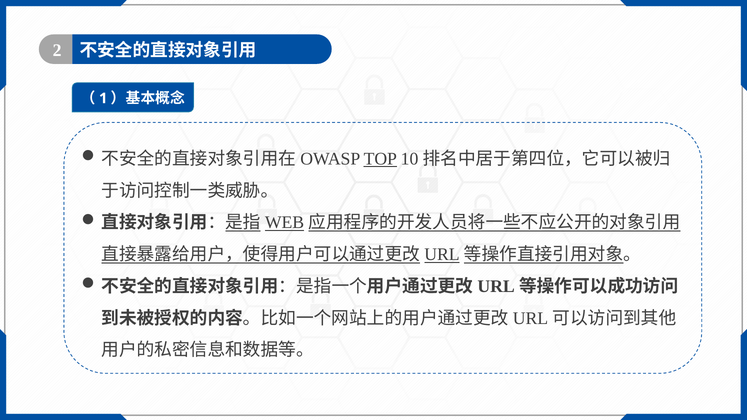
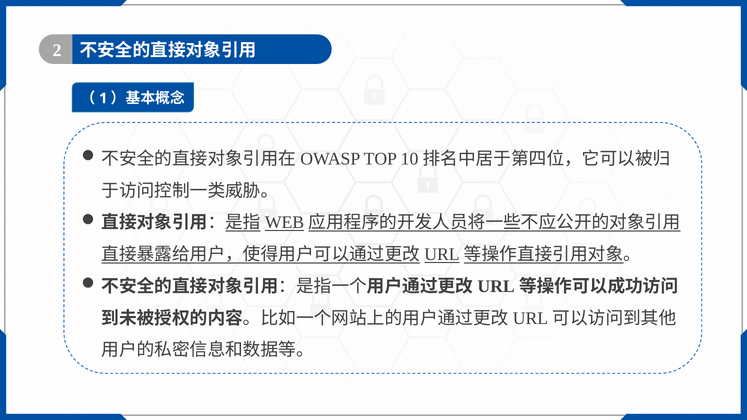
TOP underline: present -> none (380, 159)
